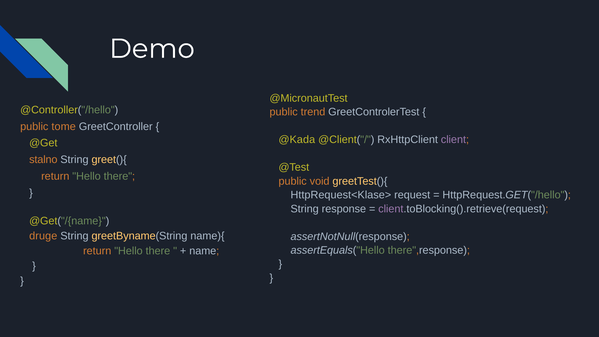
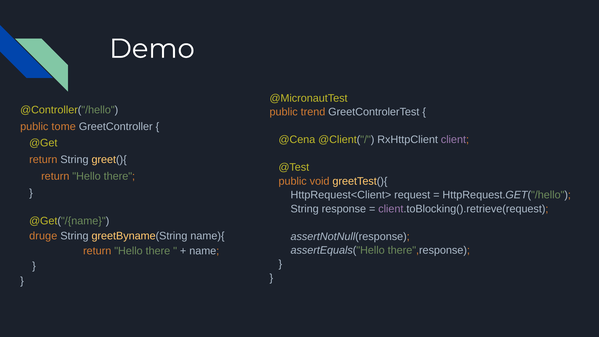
@Kada: @Kada -> @Cena (297, 140)
stalno: stalno -> return (43, 160)
HttpRequest<Klase>: HttpRequest<Klase> -> HttpRequest<Client> (341, 195)
